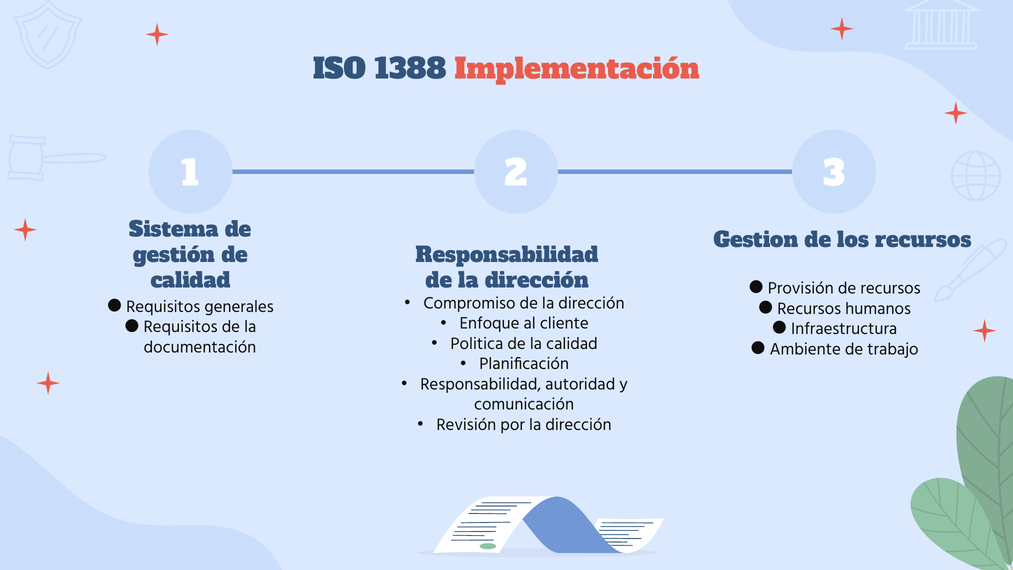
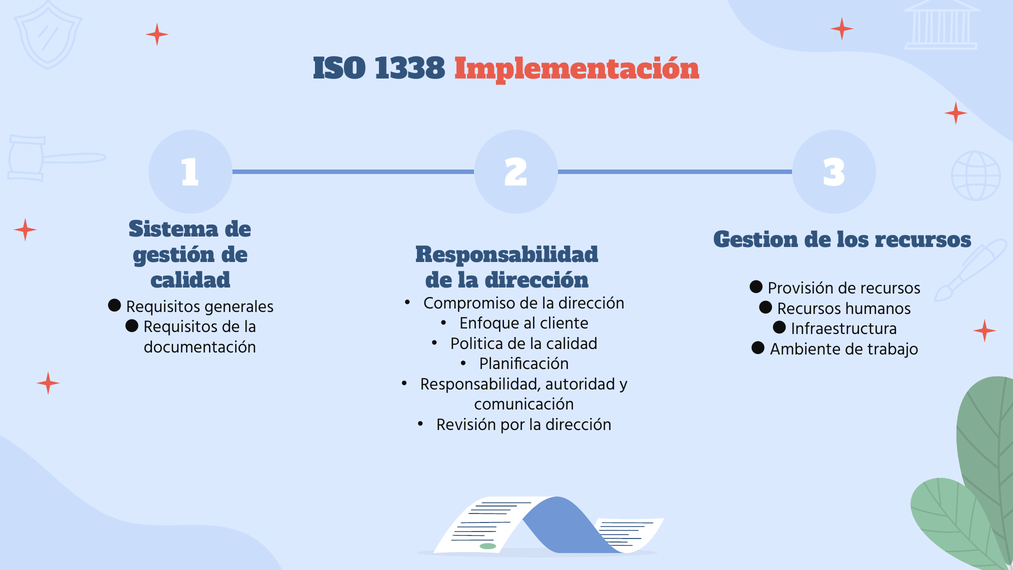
1388: 1388 -> 1338 (410, 70)
